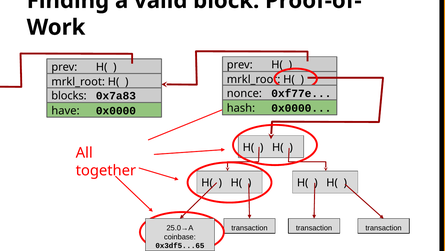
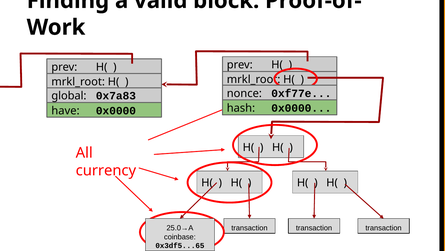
blocks: blocks -> global (69, 96)
together: together -> currency (106, 170)
